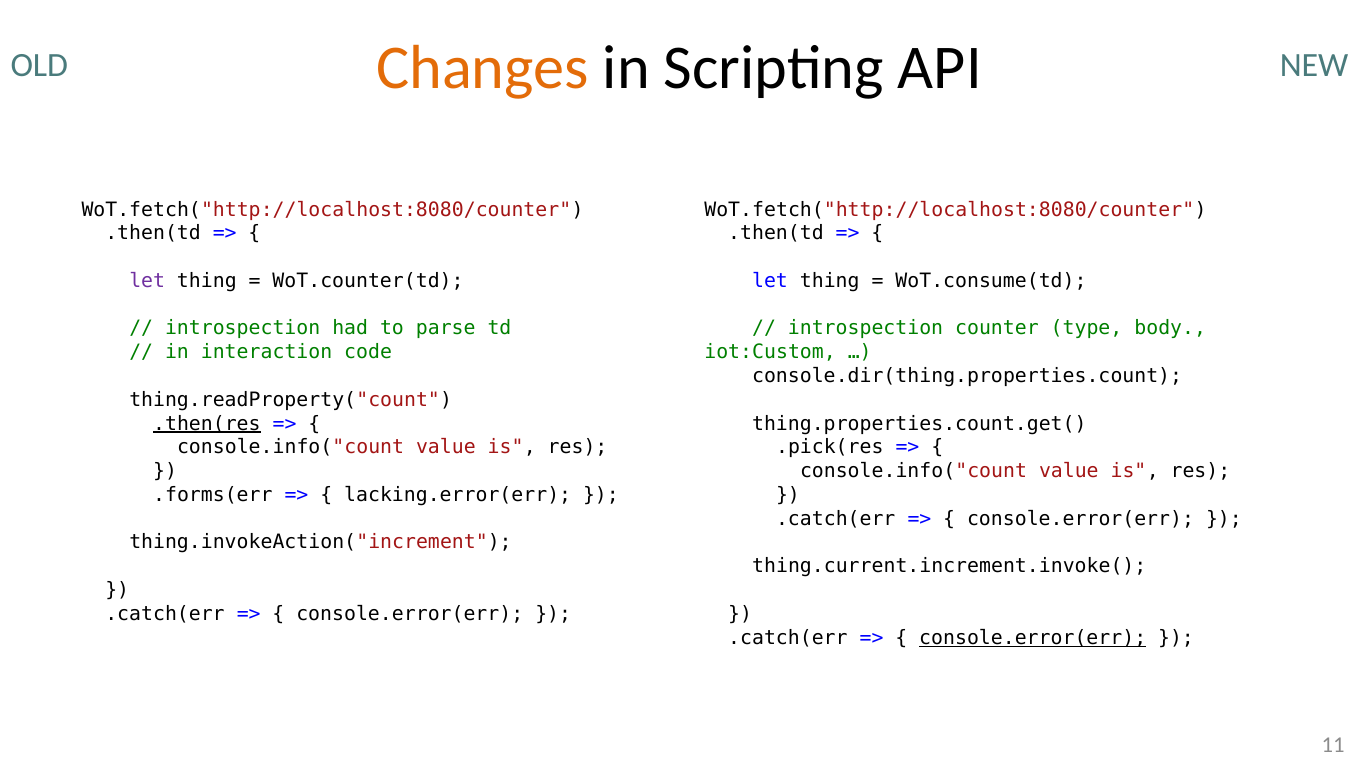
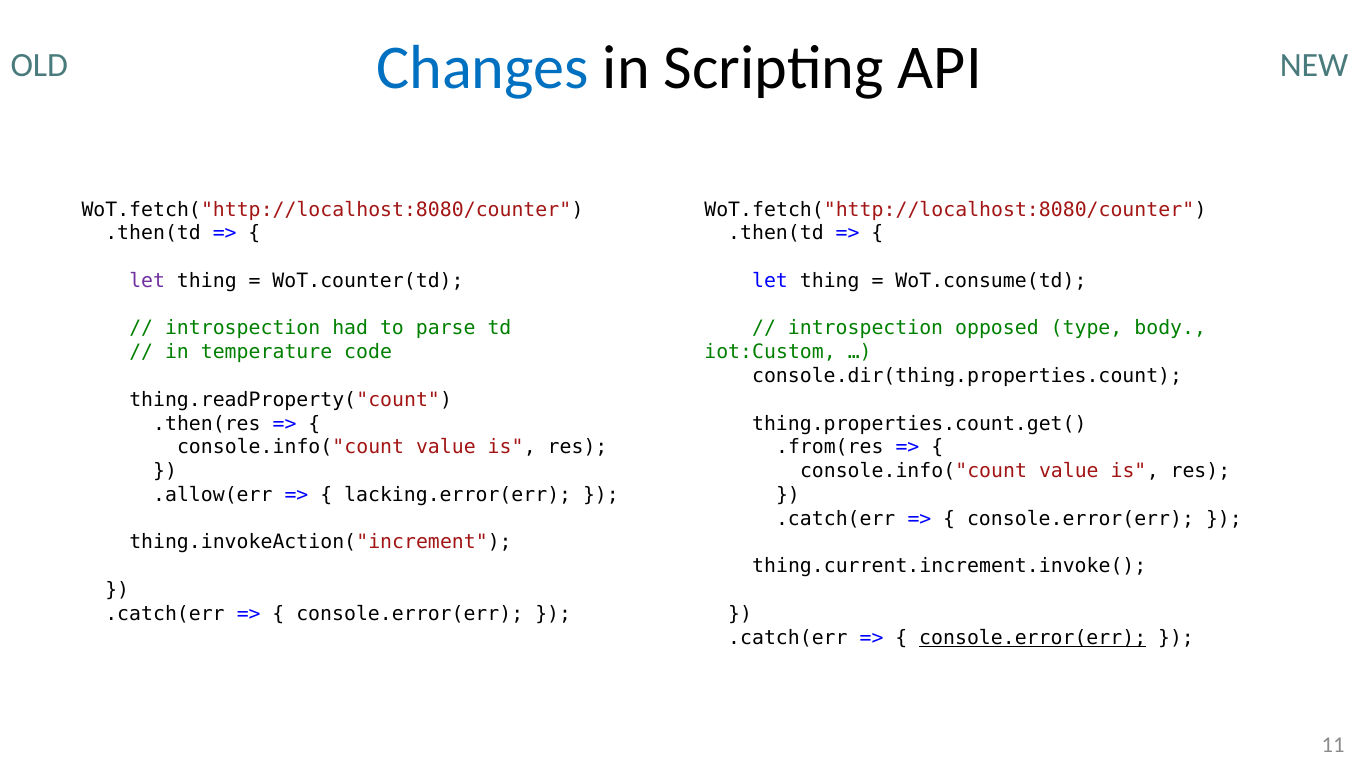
Changes colour: orange -> blue (483, 68)
counter: counter -> opposed (997, 328)
interaction: interaction -> temperature (267, 352)
.then(res underline: present -> none (207, 424)
.pick(res: .pick(res -> .from(res (830, 447)
.forms(err: .forms(err -> .allow(err (213, 495)
